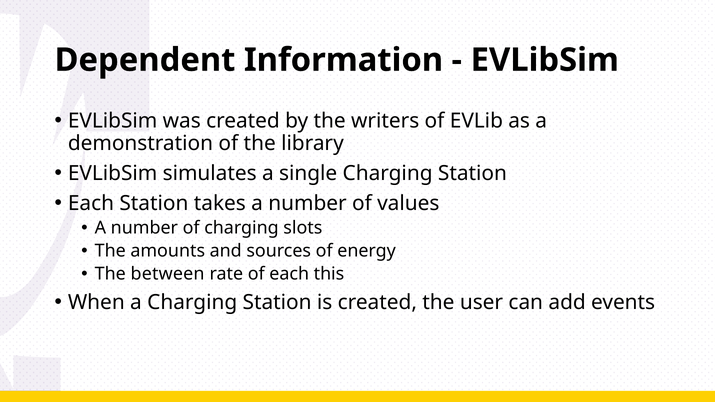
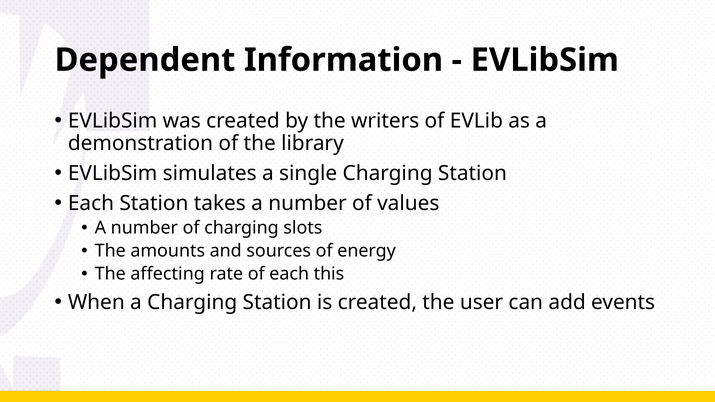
between: between -> affecting (168, 274)
